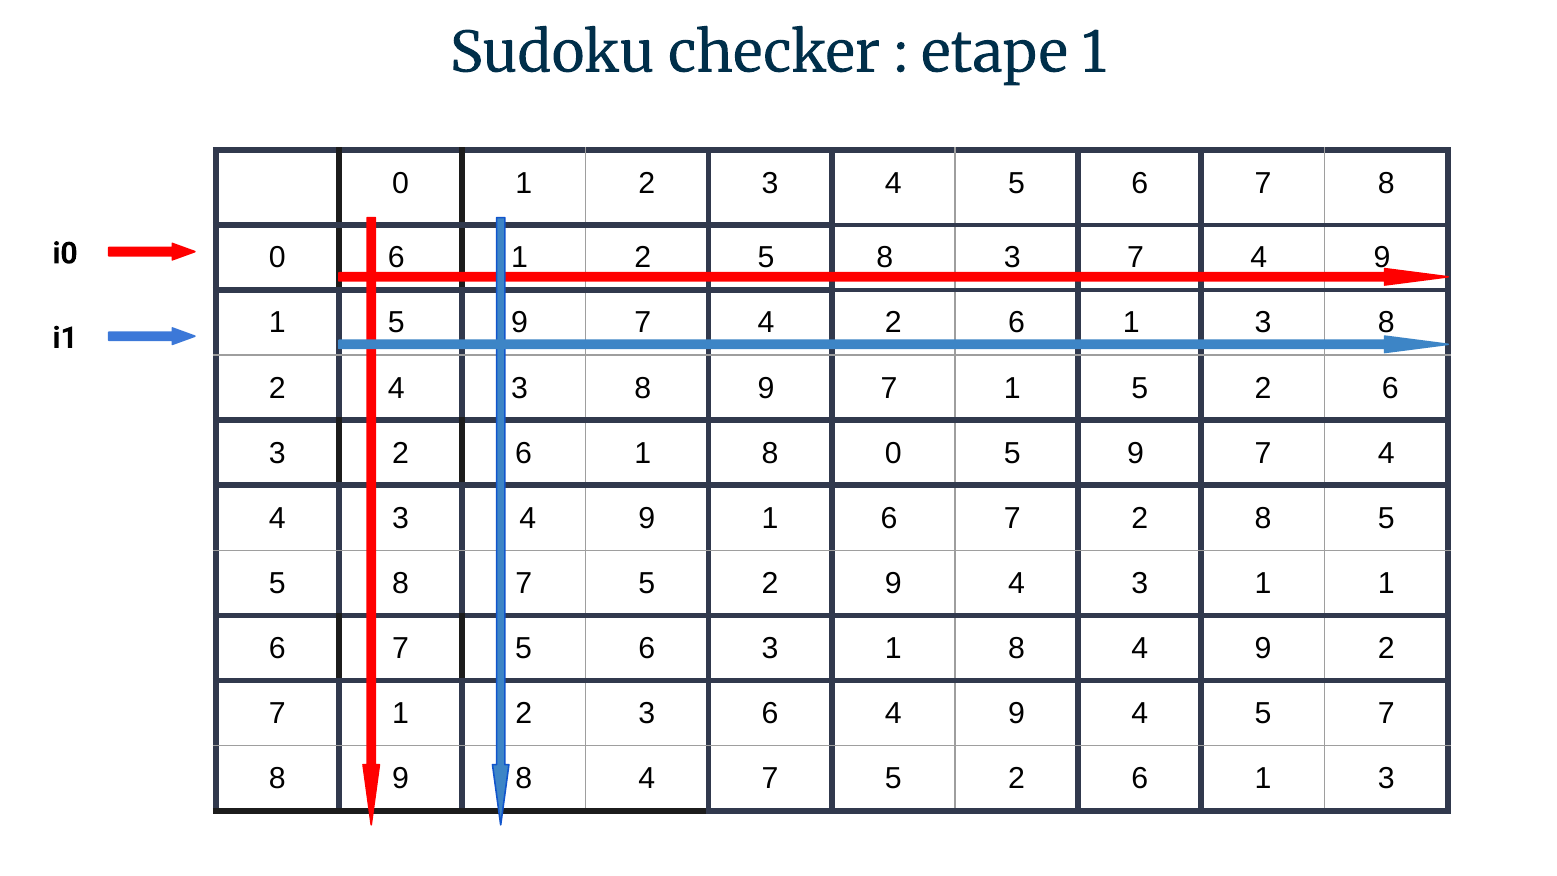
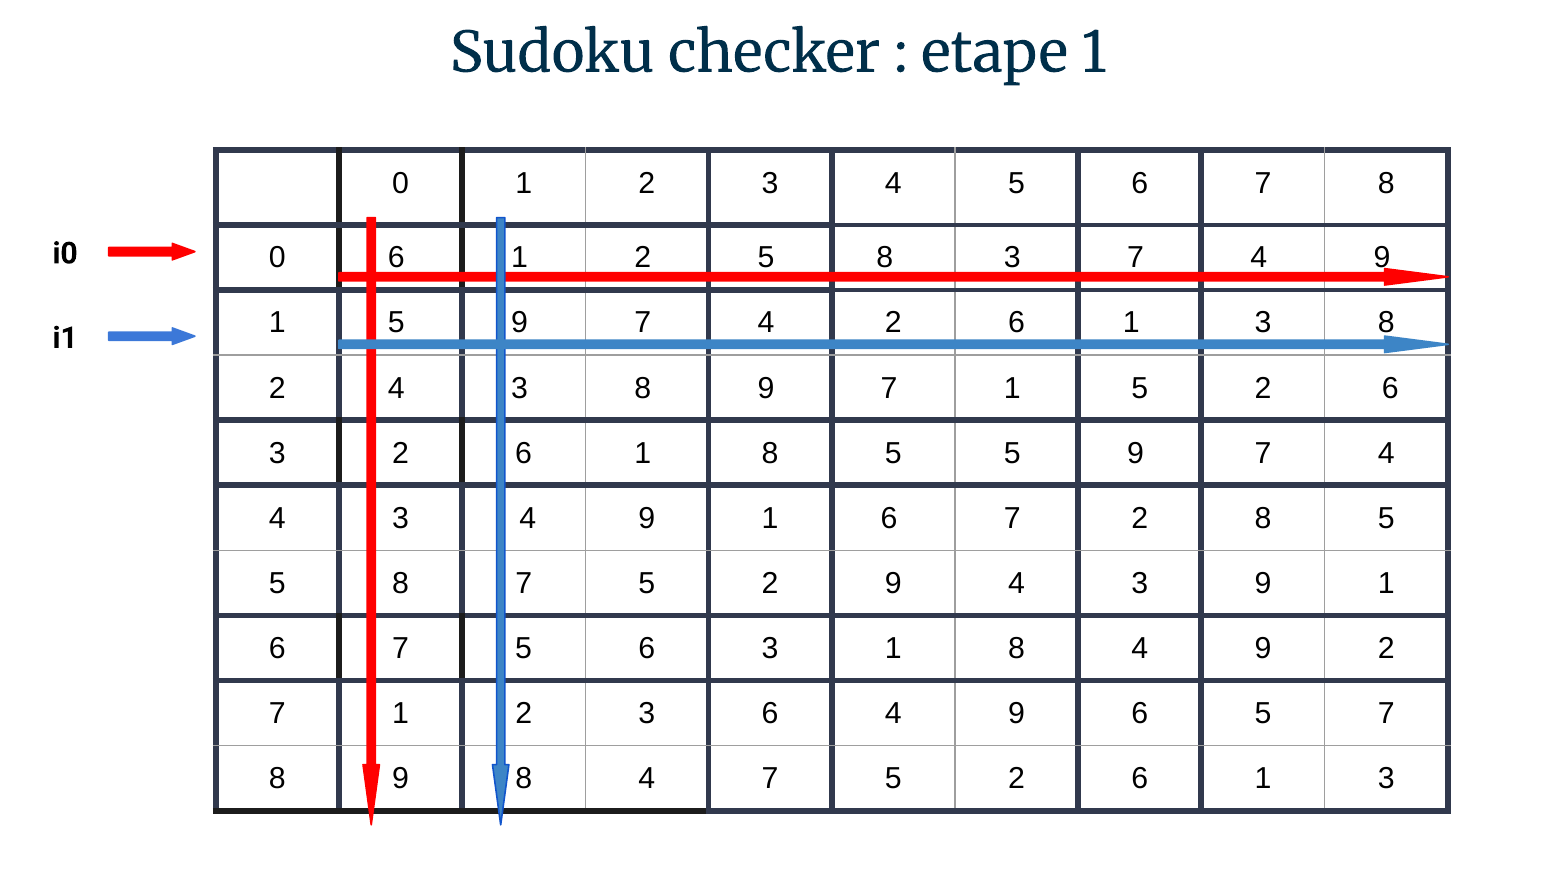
1 8 0: 0 -> 5 (893, 453)
4 3 1: 1 -> 9 (1263, 583)
4 9 4: 4 -> 6 (1140, 713)
